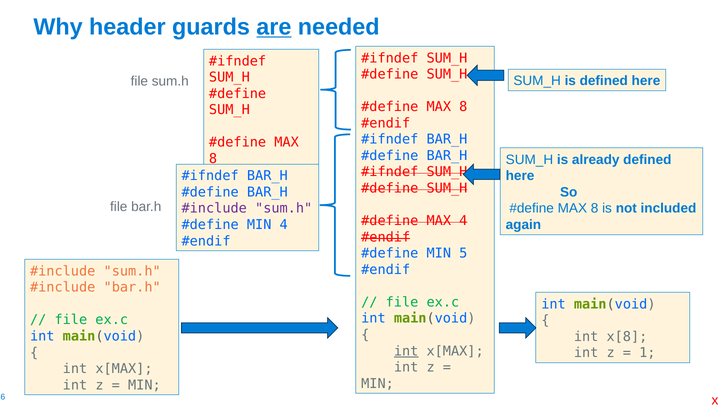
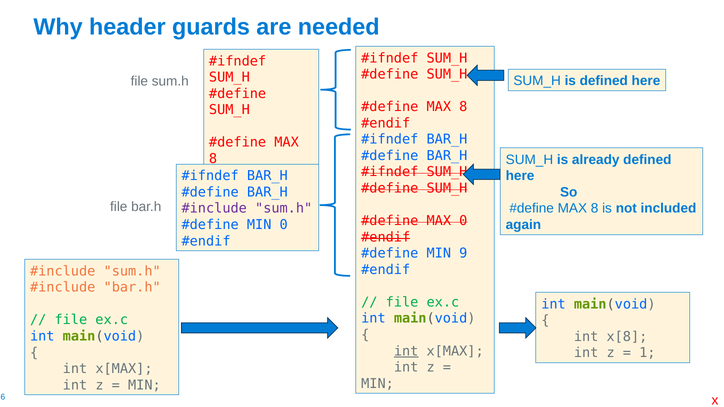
are underline: present -> none (274, 27)
MAX 4: 4 -> 0 (463, 221)
MIN 4: 4 -> 0 (284, 225)
5: 5 -> 9 (463, 254)
